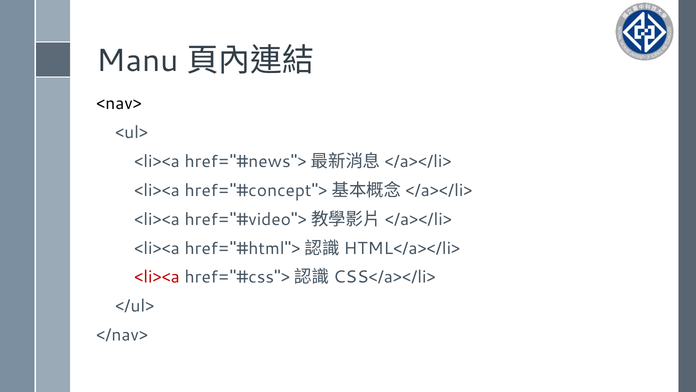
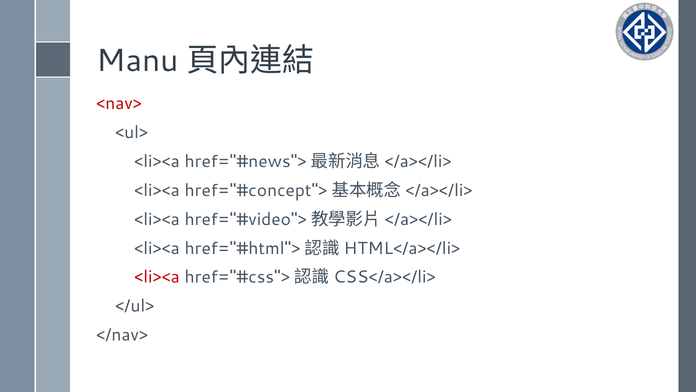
<nav> colour: black -> red (119, 103)
